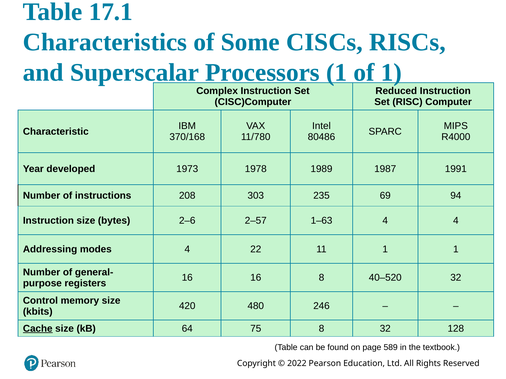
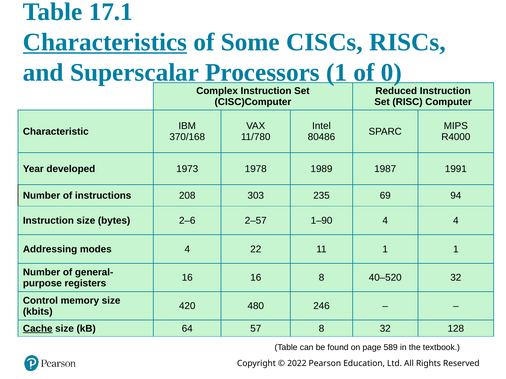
Characteristics underline: none -> present (105, 42)
of 1: 1 -> 0 (391, 73)
1–63: 1–63 -> 1–90 (322, 221)
75: 75 -> 57 (256, 329)
